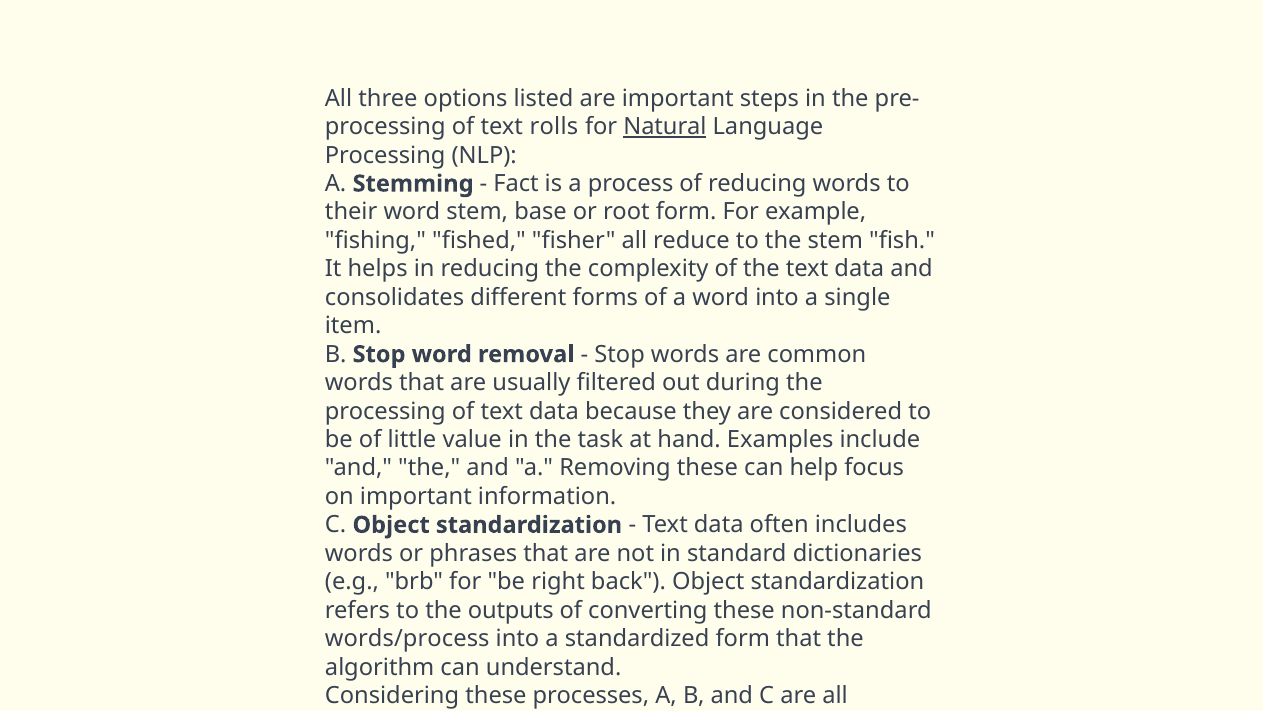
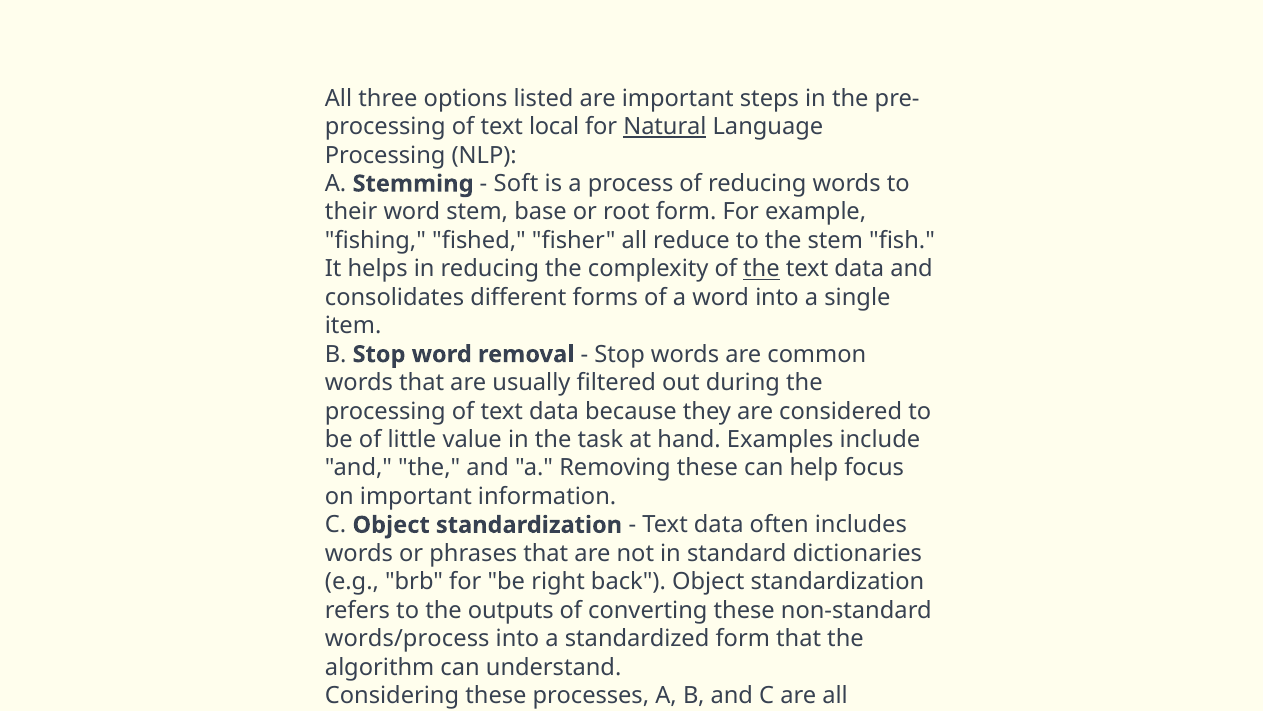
rolls: rolls -> local (554, 127)
Fact: Fact -> Soft (516, 184)
the underline: none -> present (761, 269)
